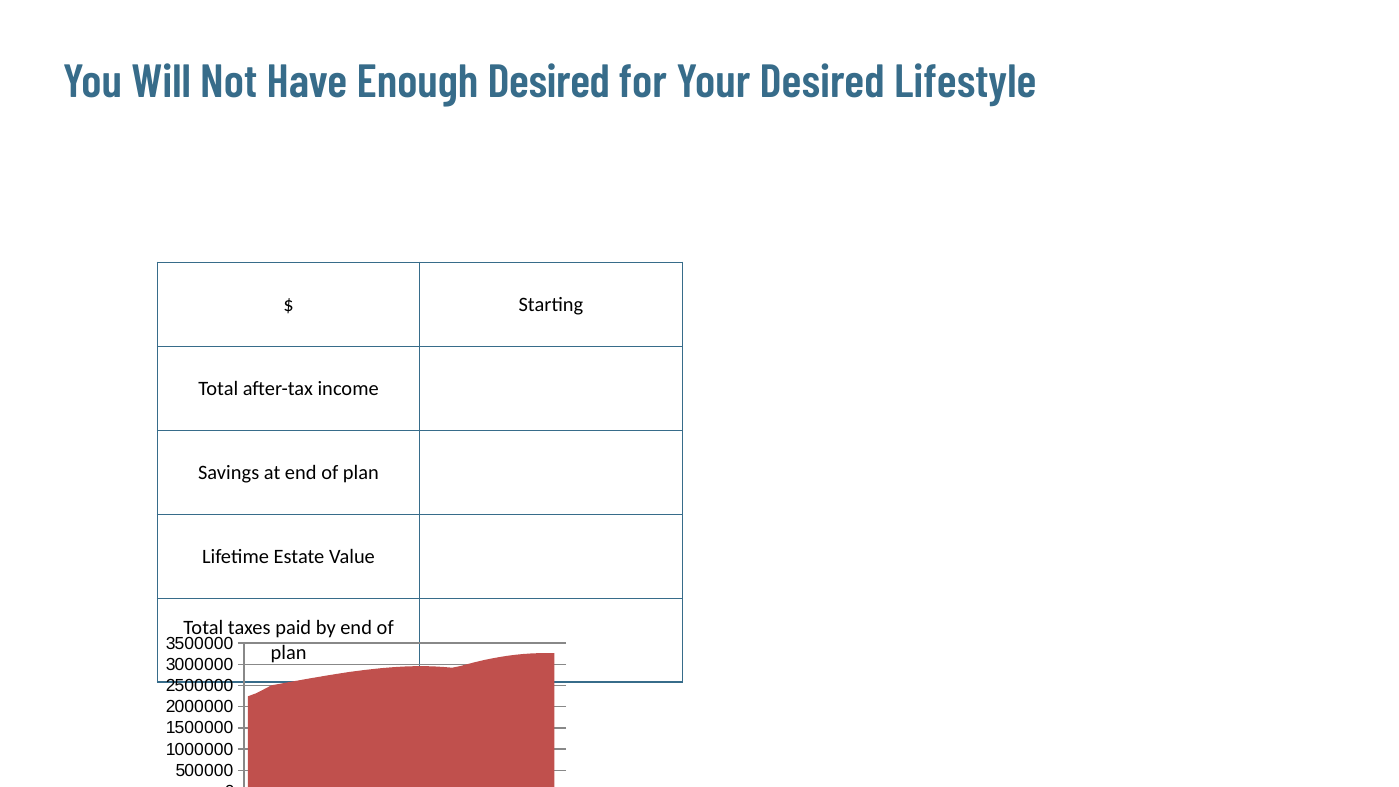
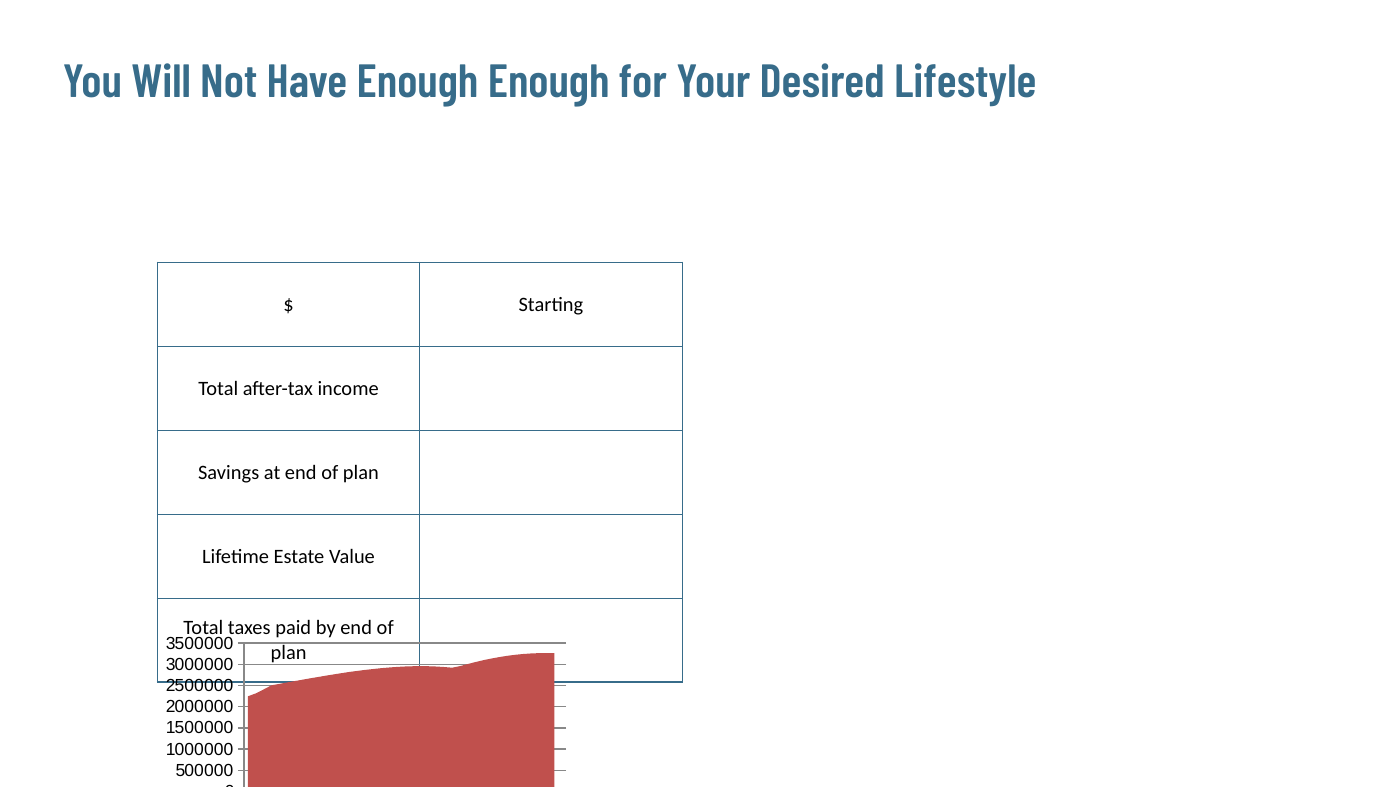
Enough Desired: Desired -> Enough (549, 82)
